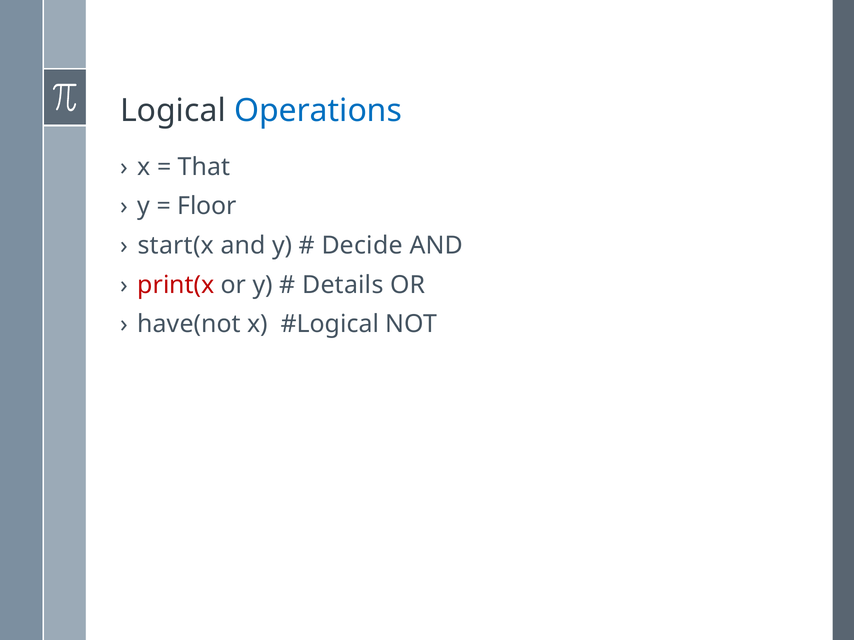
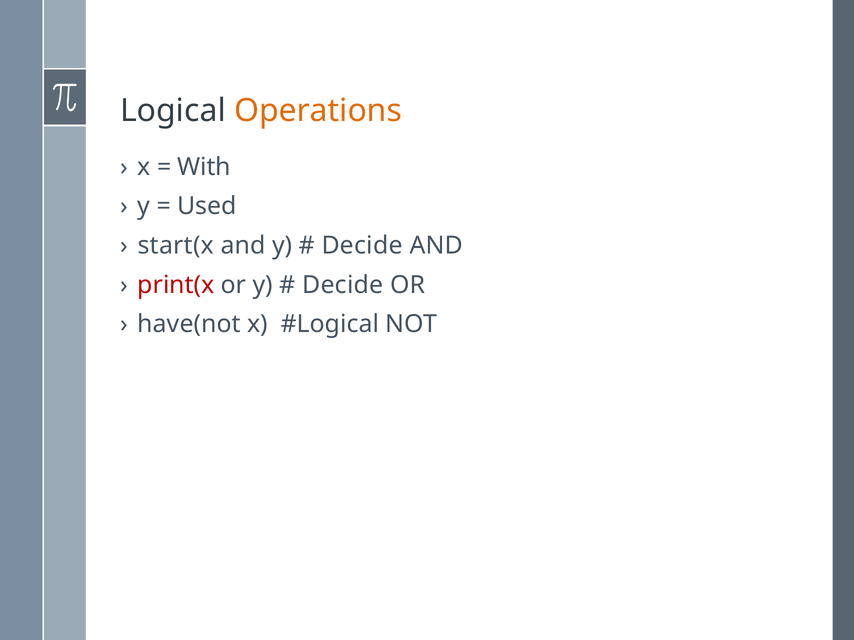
Operations colour: blue -> orange (318, 111)
That: That -> With (204, 167)
Floor: Floor -> Used (207, 206)
Details: Details -> Decide (343, 285)
